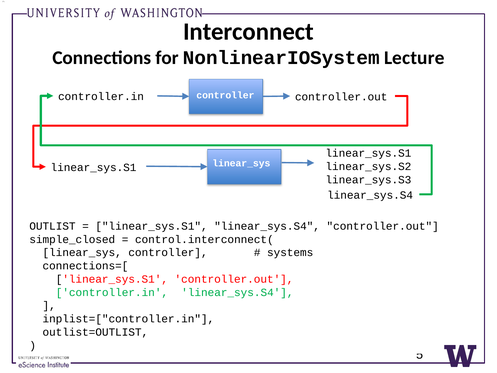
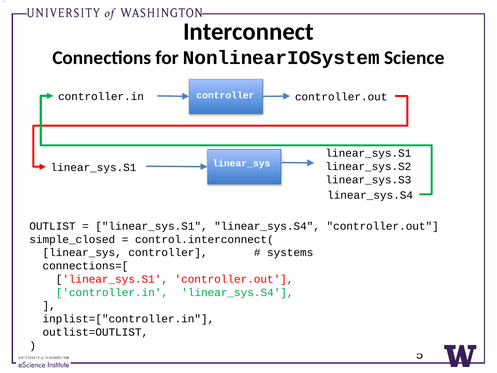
Lecture: Lecture -> Science (414, 58)
